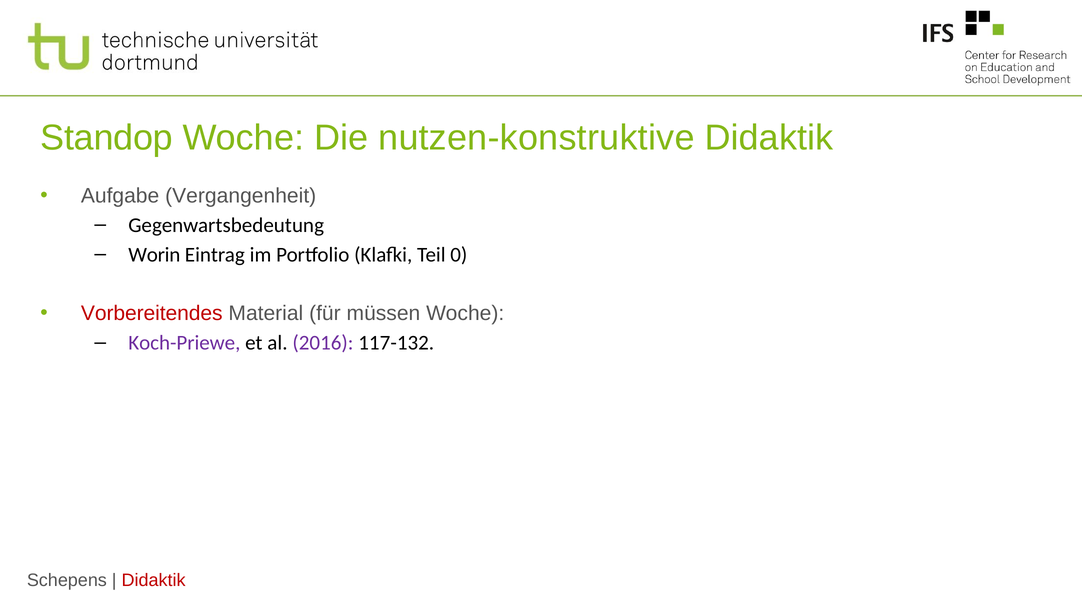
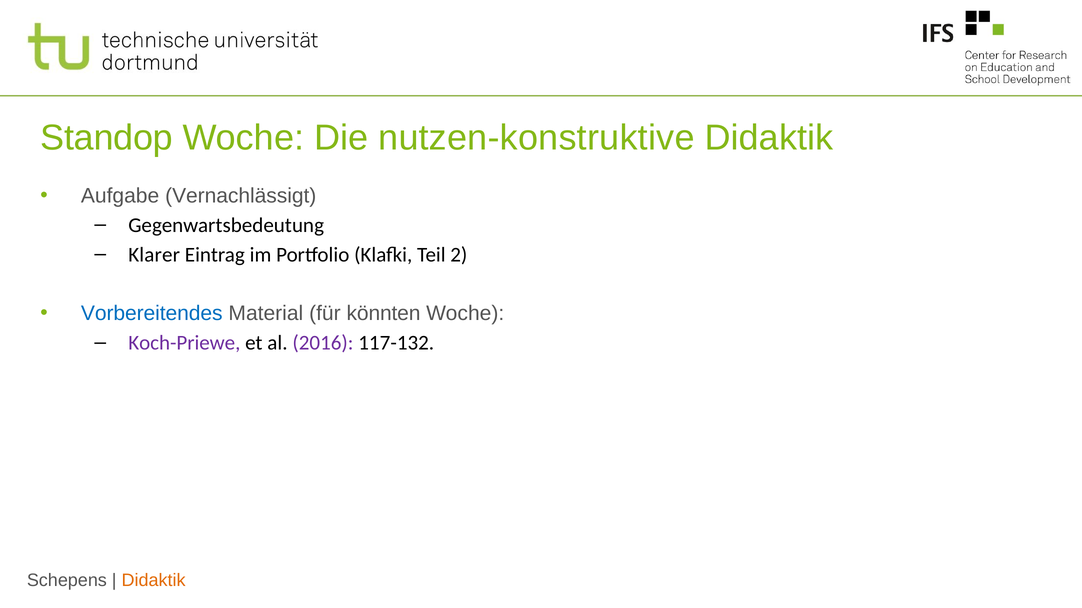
Vergangenheit: Vergangenheit -> Vernachlässigt (241, 196)
Worin: Worin -> Klarer (154, 255)
0: 0 -> 2 (459, 255)
Vorbereitendes colour: red -> blue (152, 314)
müssen: müssen -> könnten (384, 314)
Didaktik colour: red -> orange (154, 581)
